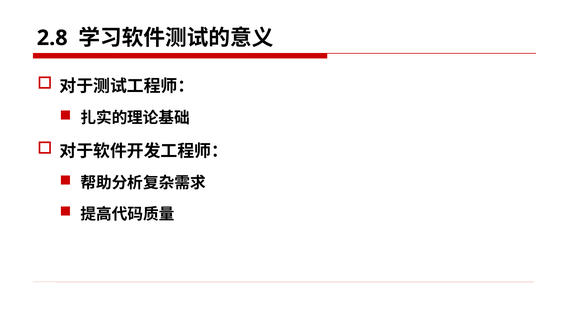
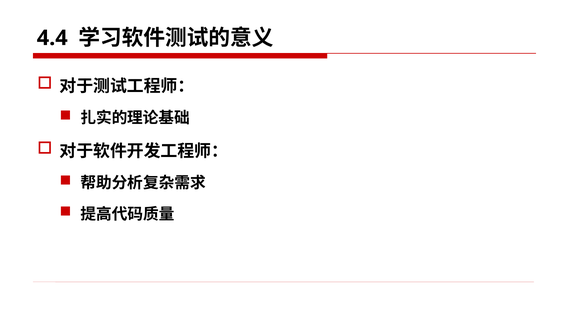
2.8: 2.8 -> 4.4 (52, 38)
